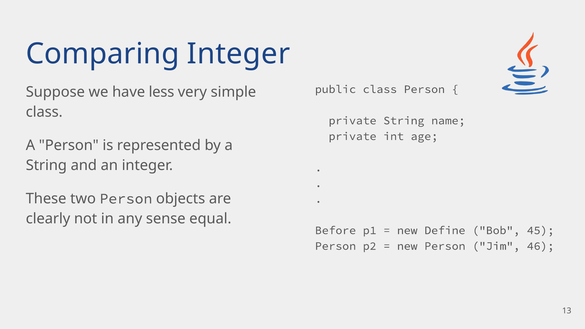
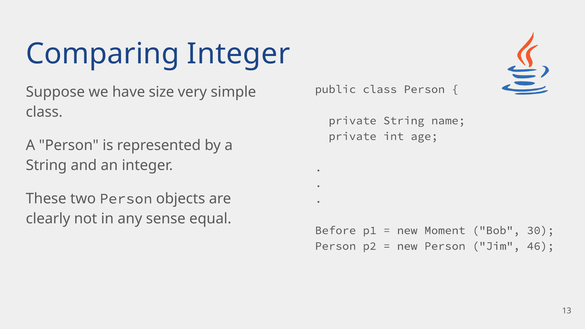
less: less -> size (161, 92)
Define: Define -> Moment (445, 230)
45: 45 -> 30 (541, 230)
